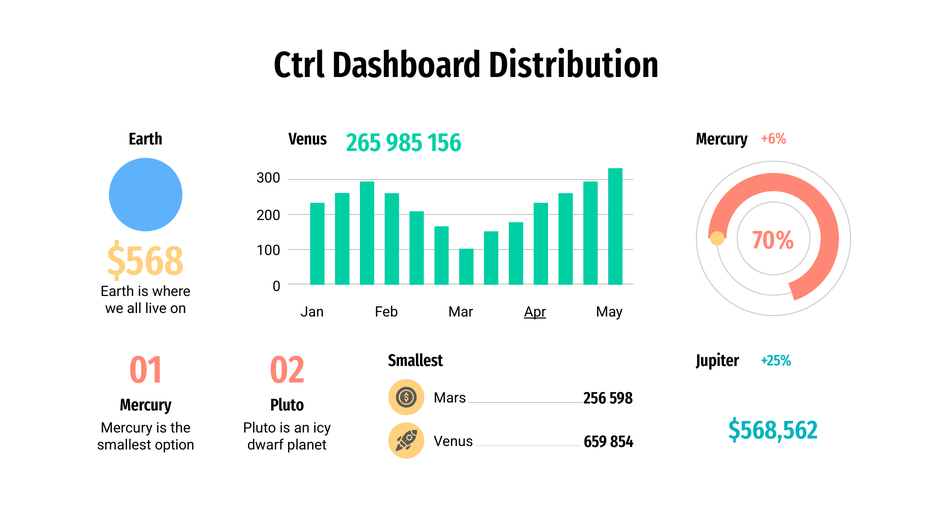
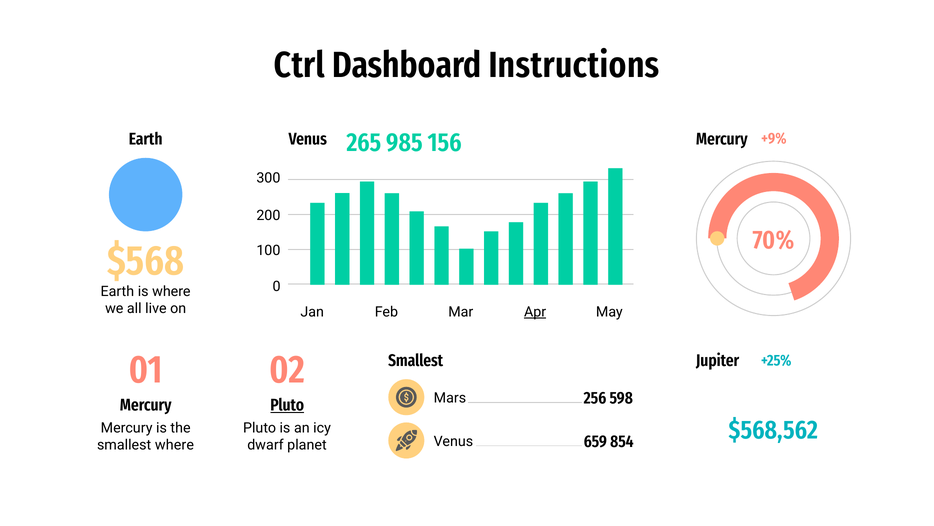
Distribution: Distribution -> Instructions (574, 65)
+6%: +6% -> +9% (774, 138)
Pluto underline: none -> present (287, 405)
smallest option: option -> where (174, 445)
